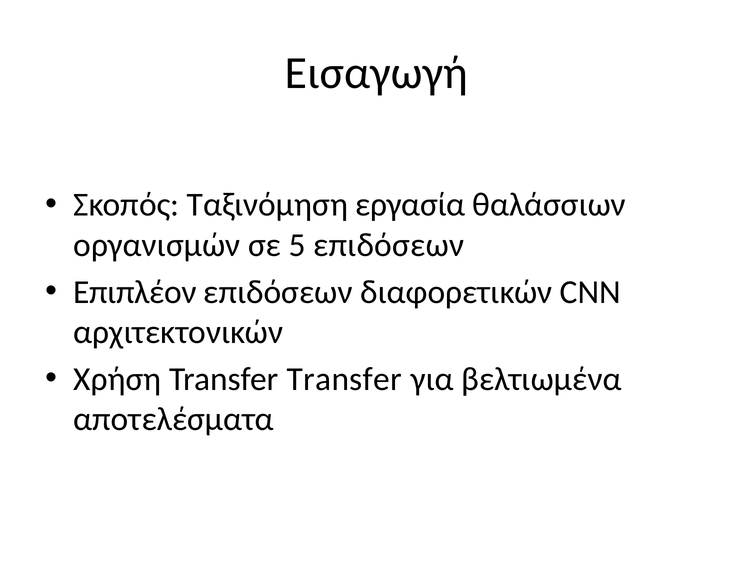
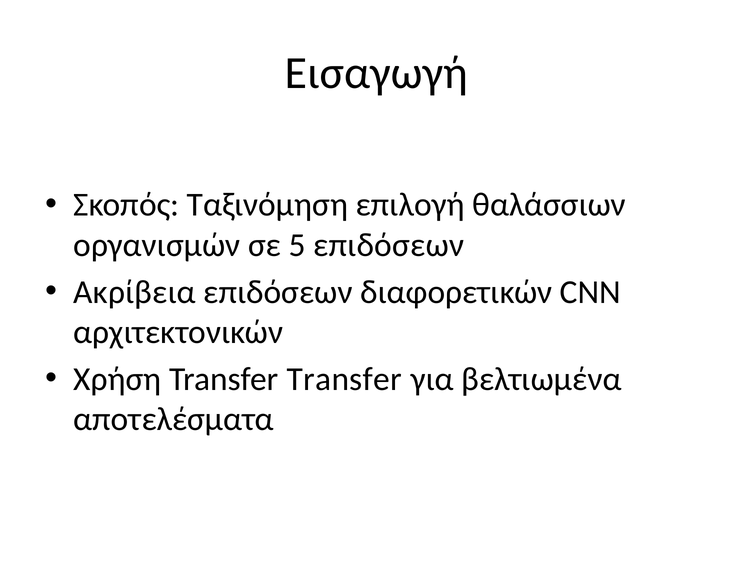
εργασία: εργασία -> επιλογή (410, 205)
Επιπλέον: Επιπλέον -> Ακρίβεια (135, 292)
